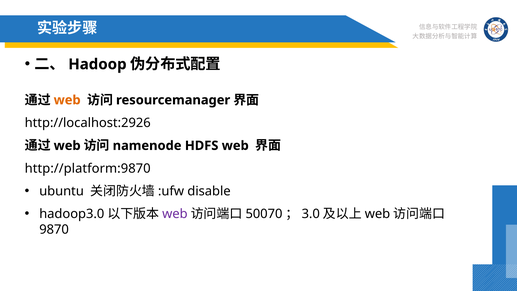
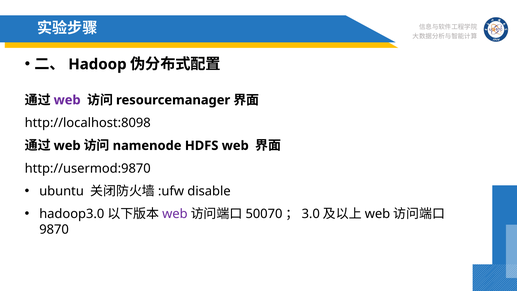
web colour: orange -> purple (67, 100)
http://localhost:2926: http://localhost:2926 -> http://localhost:8098 (88, 123)
http://platform:9870: http://platform:9870 -> http://usermod:9870 (88, 168)
